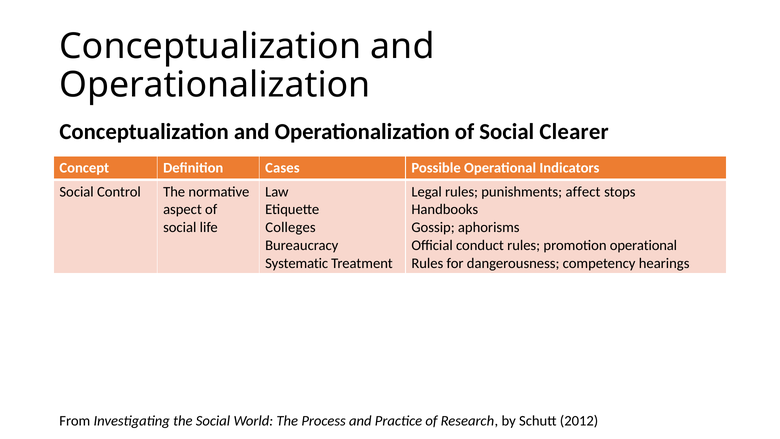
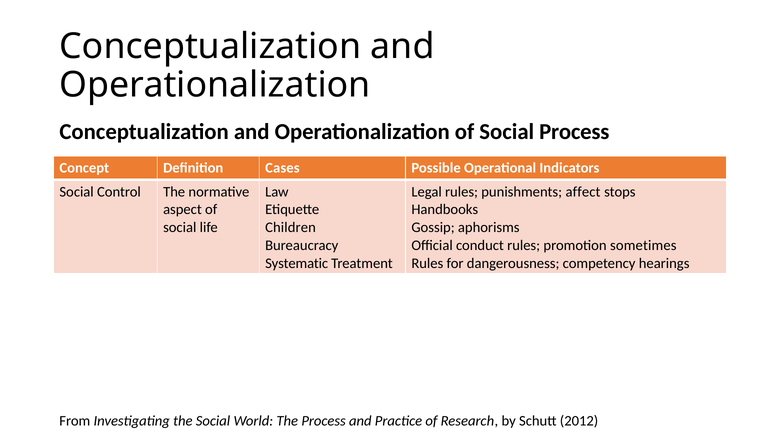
Social Clearer: Clearer -> Process (574, 132)
Colleges: Colleges -> Children (291, 227)
promotion operational: operational -> sometimes (643, 245)
